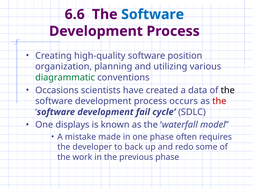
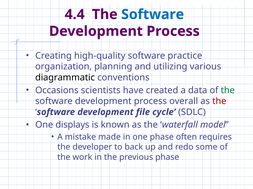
6.6: 6.6 -> 4.4 (75, 14)
position: position -> practice (185, 56)
diagrammatic colour: green -> black (65, 78)
the colour: black -> green (228, 91)
occurs: occurs -> overall (184, 102)
fail: fail -> file (143, 112)
